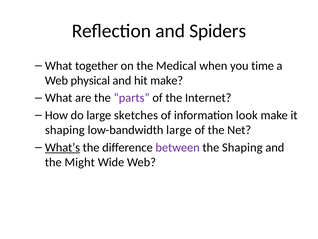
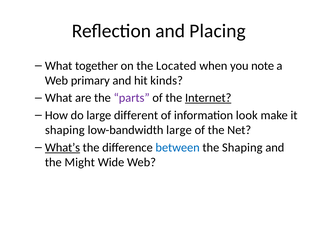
Spiders: Spiders -> Placing (218, 31)
Medical: Medical -> Located (176, 66)
time: time -> note (263, 66)
physical: physical -> primary (90, 80)
hit make: make -> kinds (167, 80)
Internet underline: none -> present (208, 98)
sketches: sketches -> different (136, 115)
between colour: purple -> blue (178, 147)
